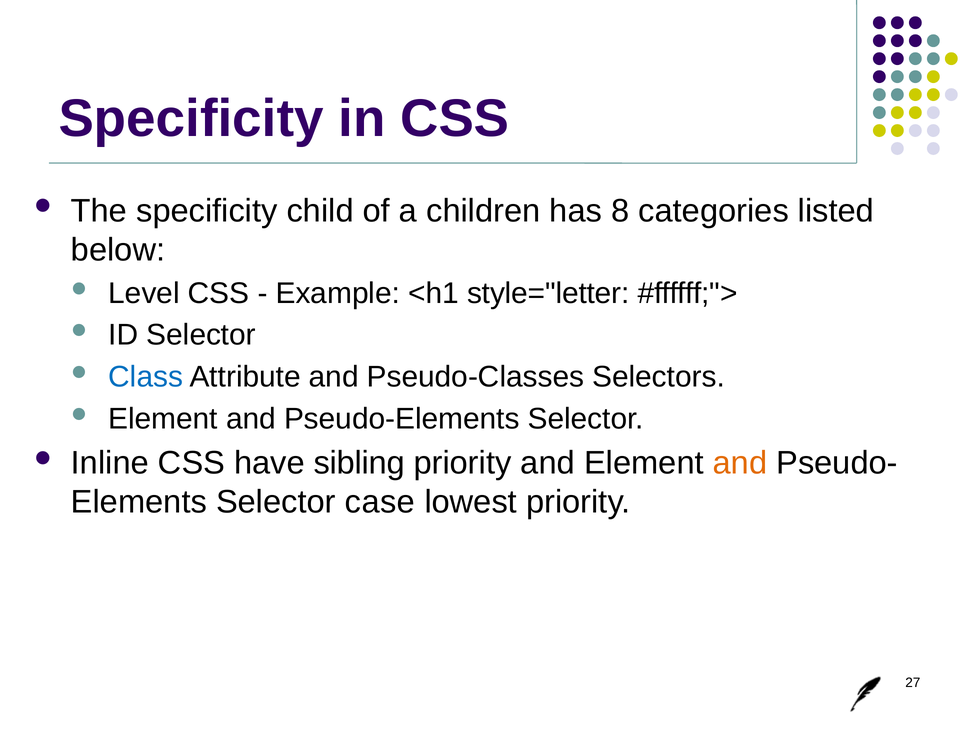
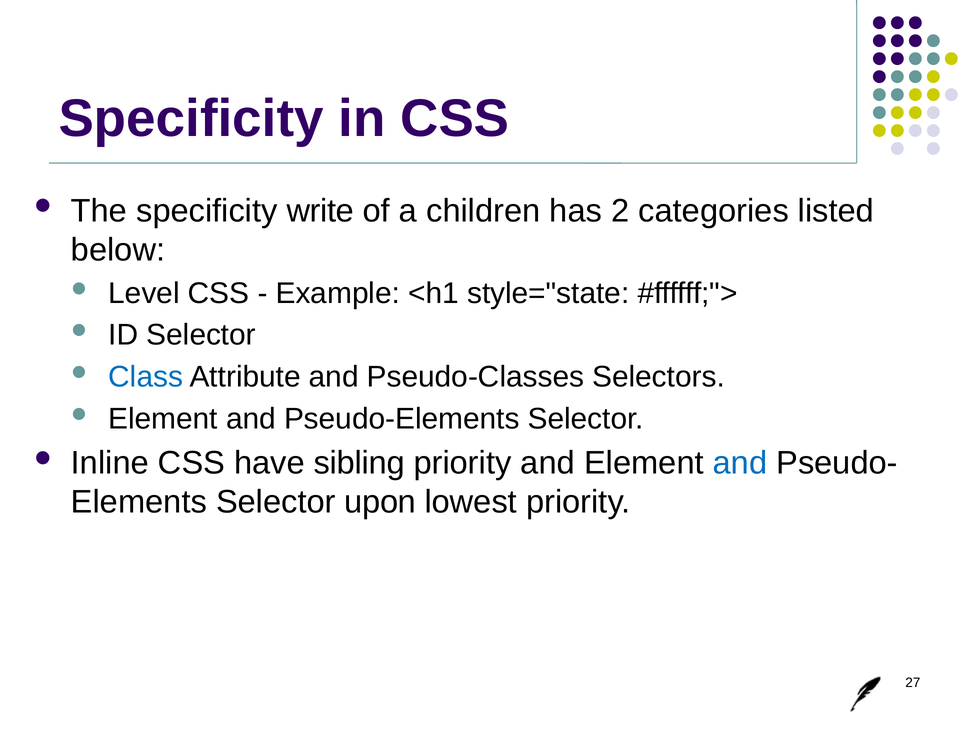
child: child -> write (320, 211)
8: 8 -> 2 (620, 211)
style="letter: style="letter -> style="state (548, 293)
and colour: orange -> blue (740, 463)
case: case -> upon (380, 502)
